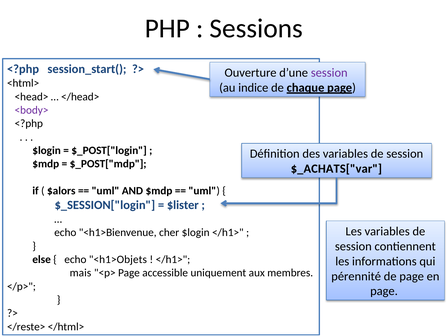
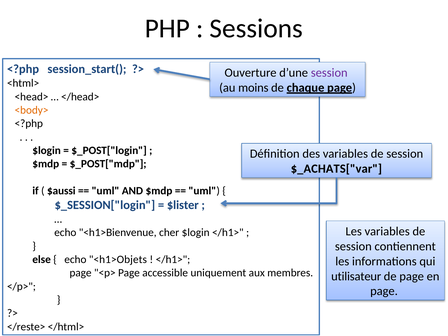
indice: indice -> moins (253, 88)
<body> colour: purple -> orange (32, 110)
$alors: $alors -> $aussi (61, 191)
mais: mais -> page (81, 273)
pérennité: pérennité -> utilisateur (356, 276)
